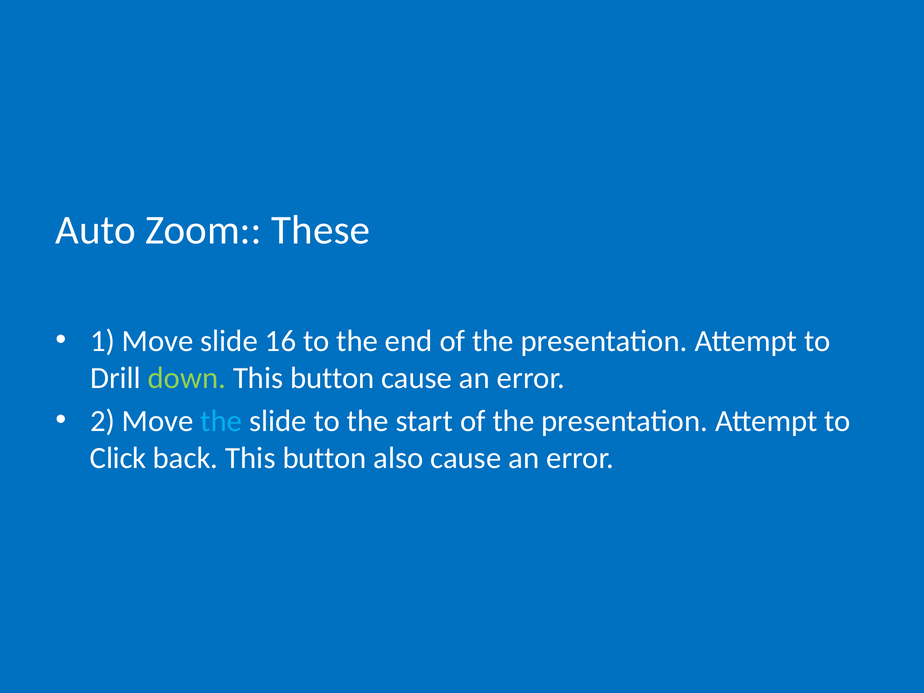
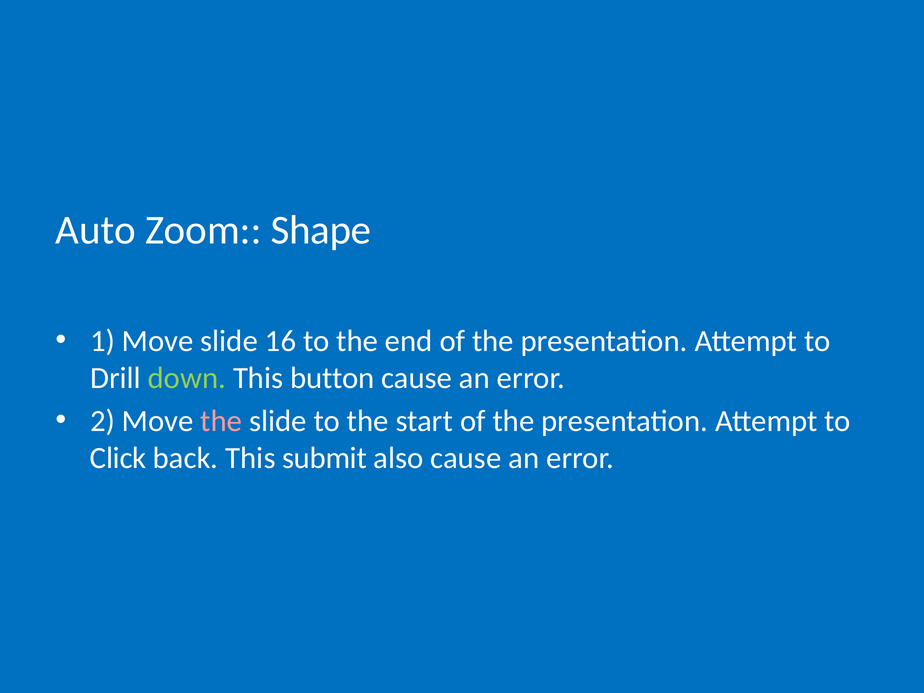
These: These -> Shape (321, 230)
the colour: light blue -> pink (221, 421)
back This button: button -> submit (325, 458)
